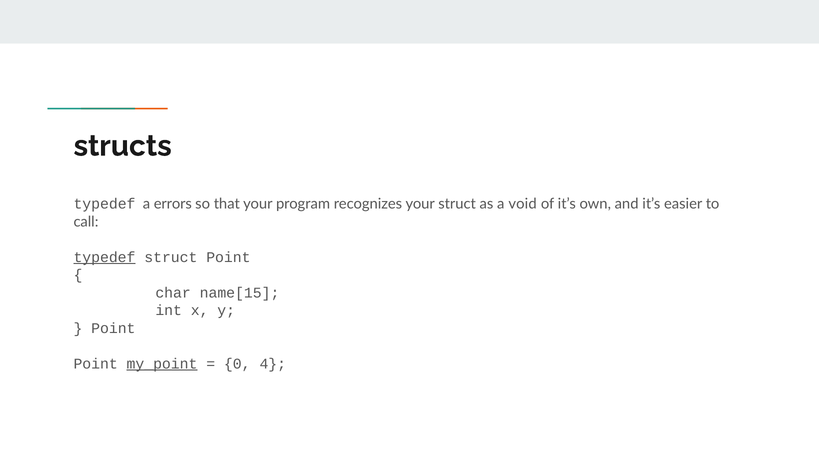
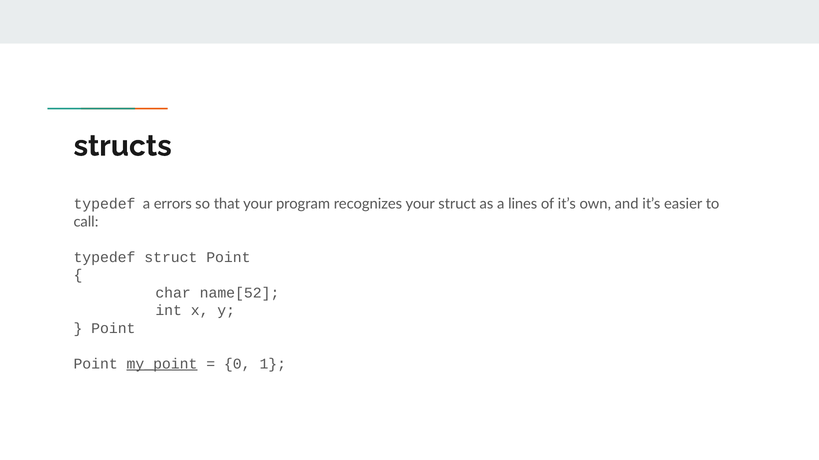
void: void -> lines (523, 204)
typedef underline: present -> none (104, 258)
name[15: name[15 -> name[52 (240, 293)
4: 4 -> 1 (273, 364)
